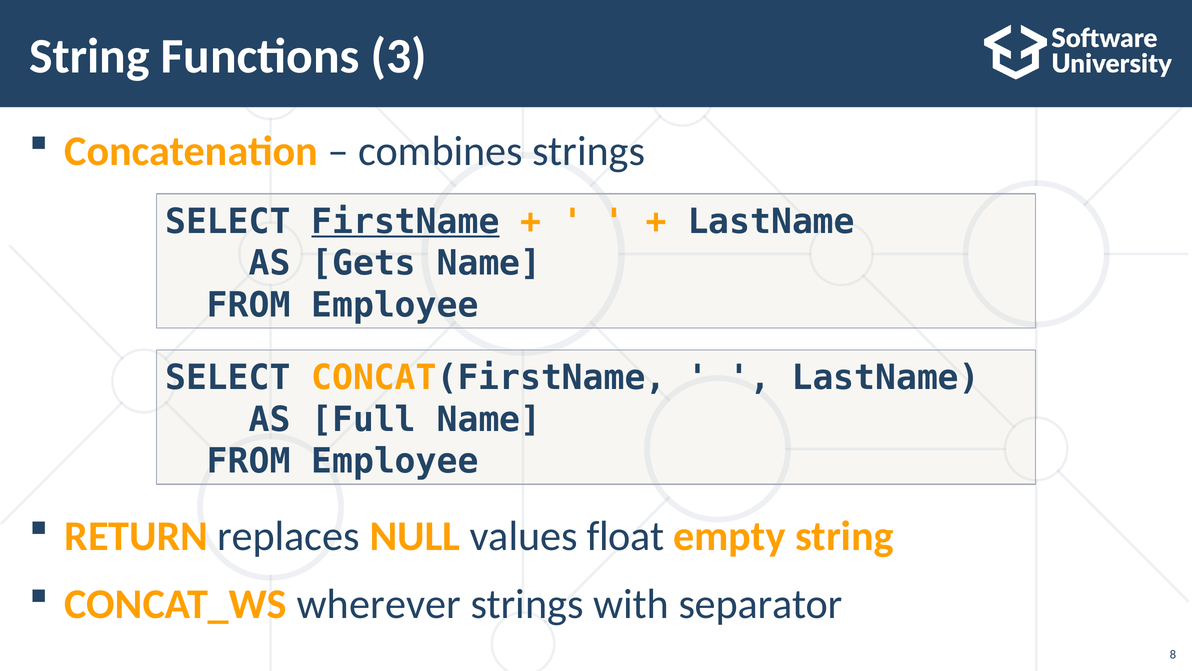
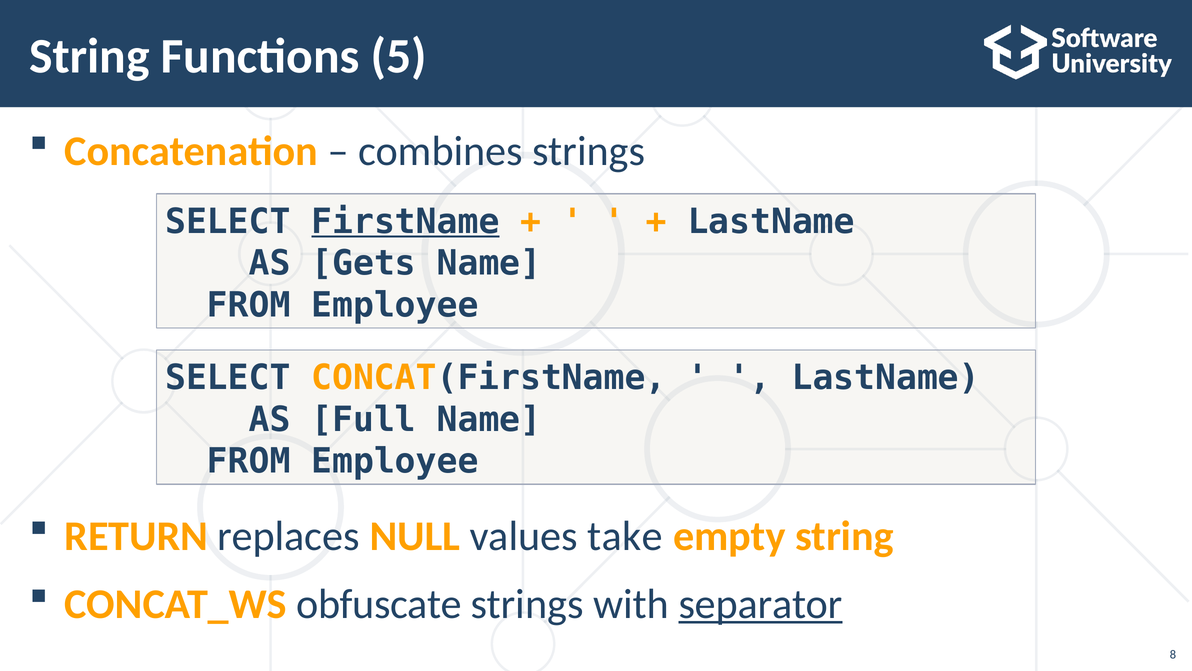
3: 3 -> 5 (399, 56)
float: float -> take (625, 536)
wherever: wherever -> obfuscate (379, 604)
separator underline: none -> present (761, 604)
